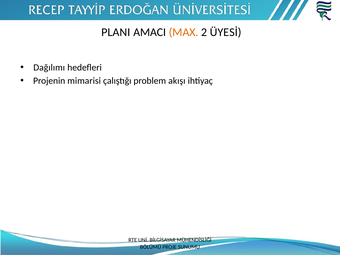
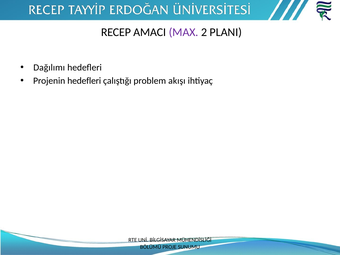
PLANI: PLANI -> RECEP (116, 32)
MAX colour: orange -> purple (184, 32)
ÜYESİ: ÜYESİ -> PLANI (226, 32)
Projenin mimarisi: mimarisi -> hedefleri (84, 81)
